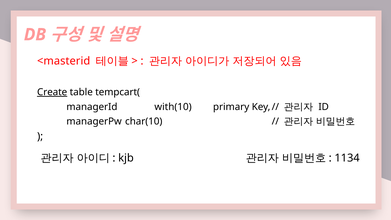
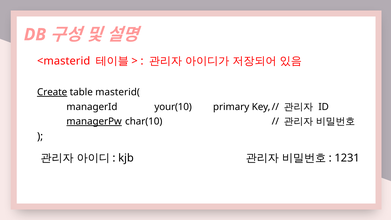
tempcart(: tempcart( -> masterid( (118, 92)
with(10: with(10 -> your(10 (173, 107)
managerPw underline: none -> present (94, 121)
1134: 1134 -> 1231 (347, 158)
